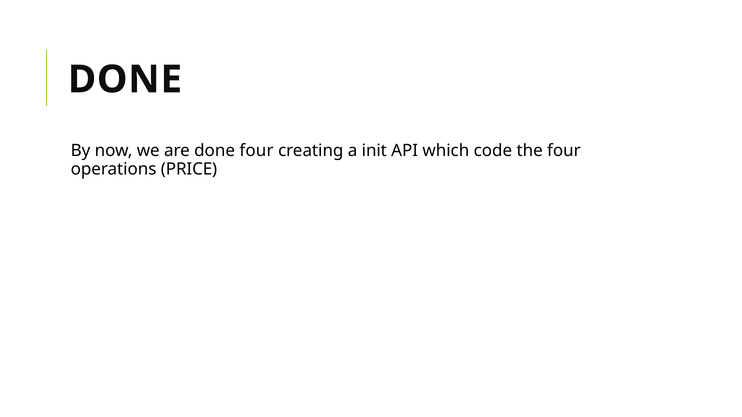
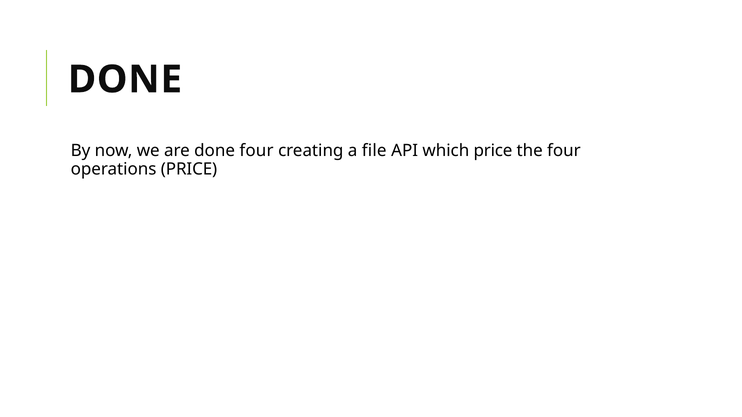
init: init -> file (374, 151)
which code: code -> price (493, 151)
